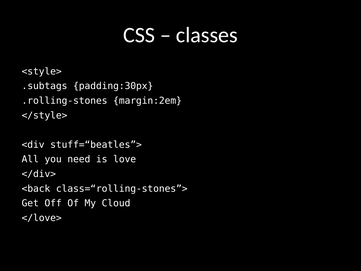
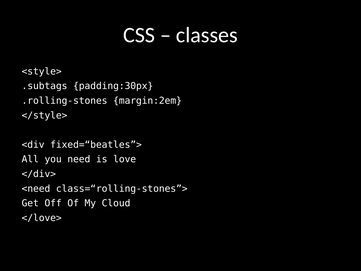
stuff=“beatles”>: stuff=“beatles”> -> fixed=“beatles”> (96, 145)
<back: <back -> <need (36, 188)
